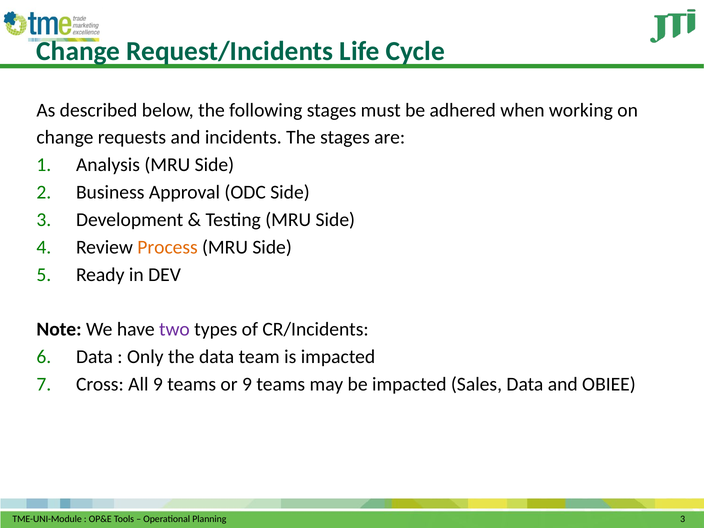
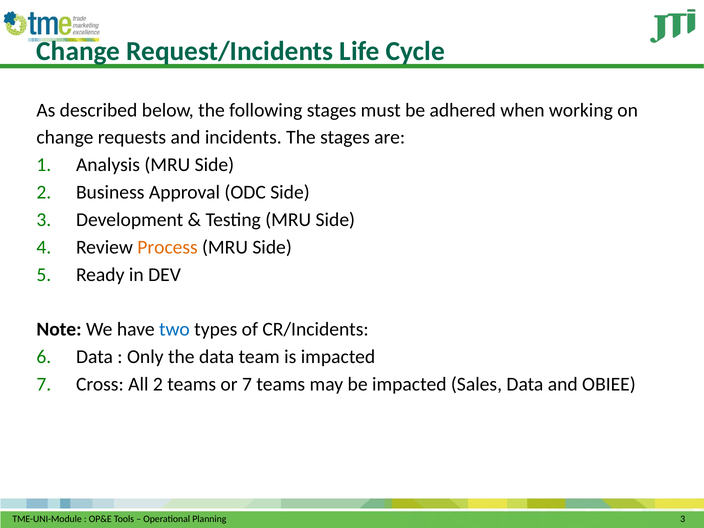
two colour: purple -> blue (174, 329)
All 9: 9 -> 2 (158, 384)
or 9: 9 -> 7 (247, 384)
